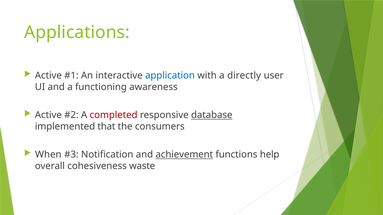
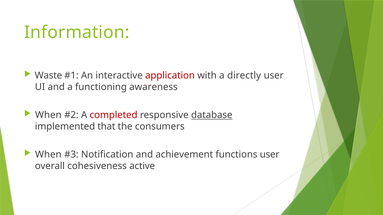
Applications: Applications -> Information (77, 32)
Active: Active -> Waste (48, 76)
application colour: blue -> red (170, 76)
Active: Active -> When (48, 115)
achievement underline: present -> none (184, 155)
functions help: help -> user (270, 155)
waste: waste -> active (142, 166)
